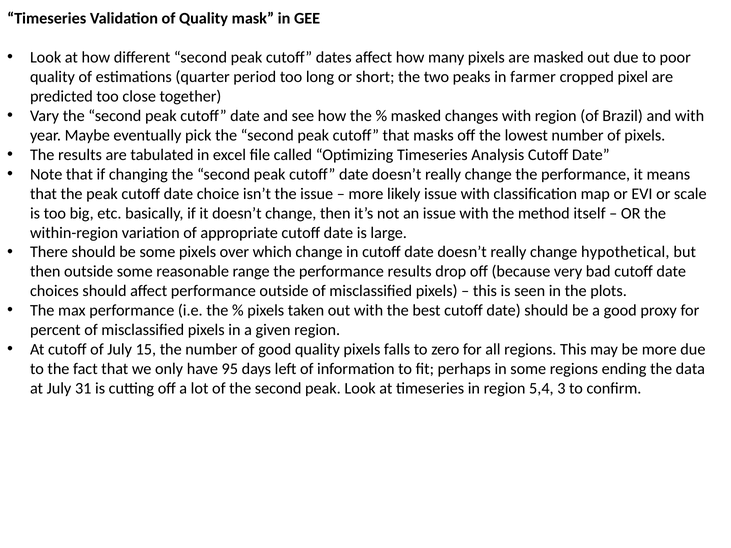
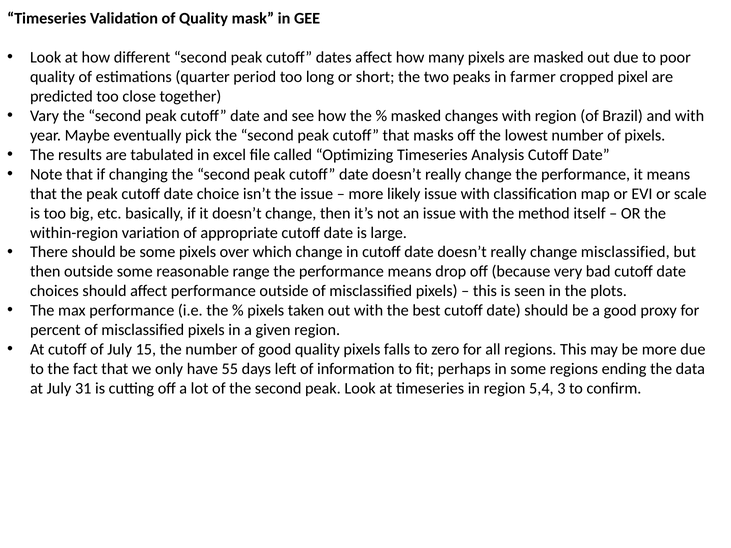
change hypothetical: hypothetical -> misclassified (625, 252)
performance results: results -> means (410, 272)
95: 95 -> 55 (230, 369)
